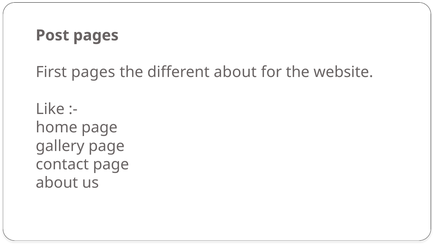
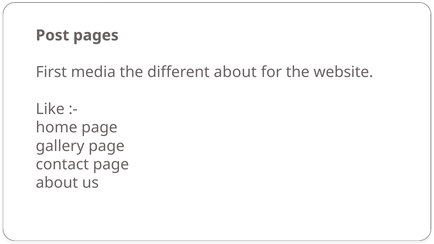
First pages: pages -> media (93, 72)
